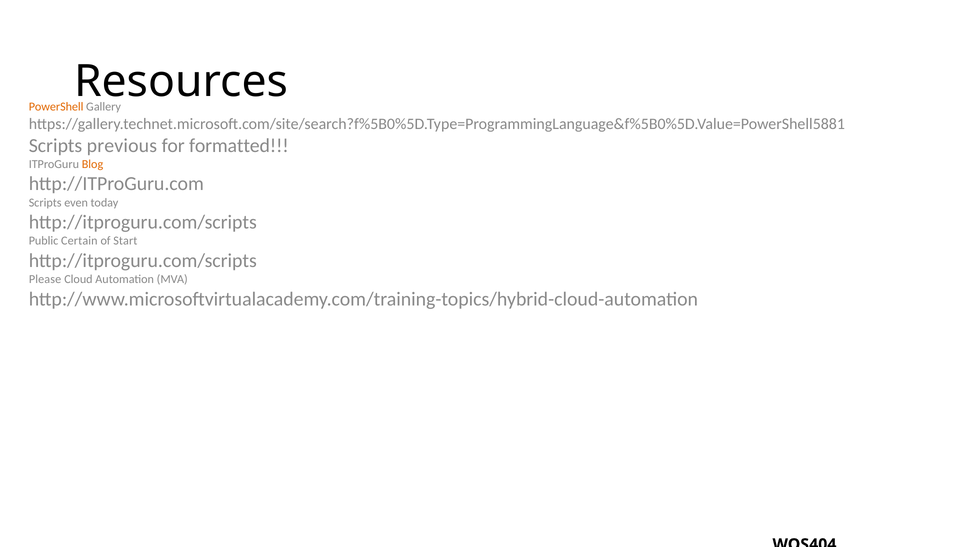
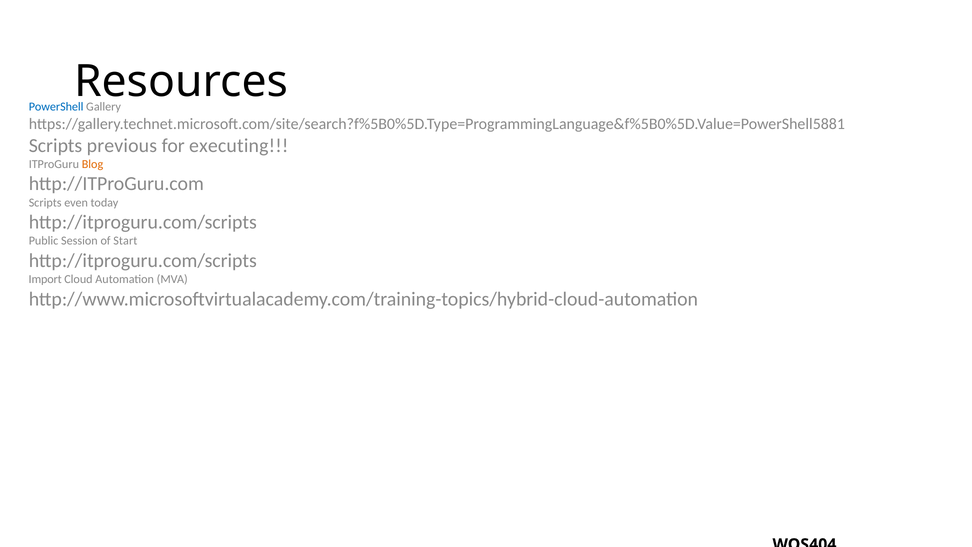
PowerShell colour: orange -> blue (56, 107)
formatted: formatted -> executing (239, 145)
Certain: Certain -> Session (79, 241)
Please: Please -> Import (45, 279)
